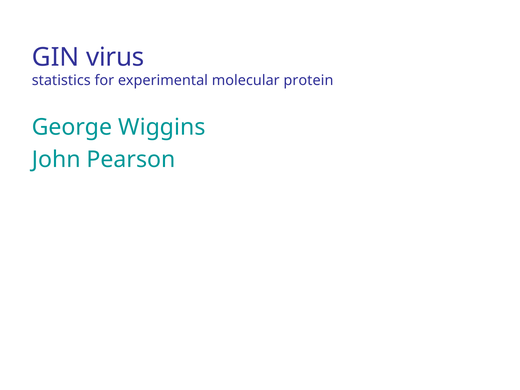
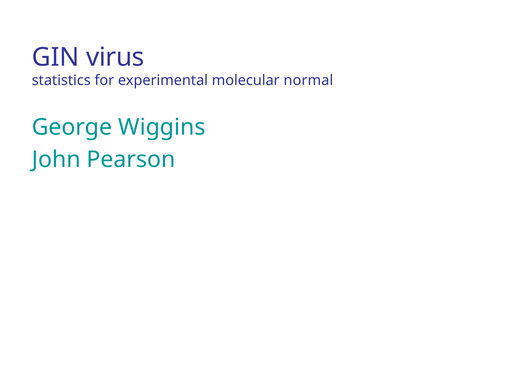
protein: protein -> normal (308, 81)
